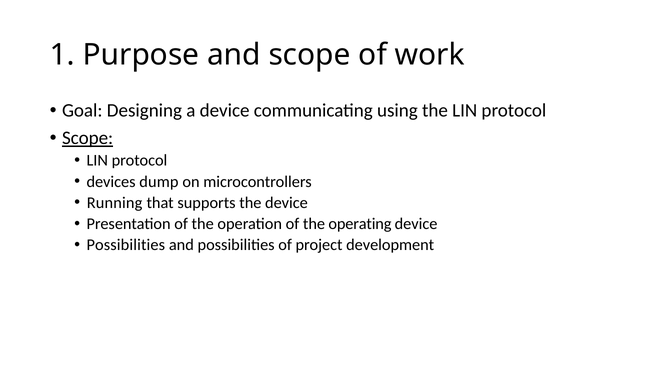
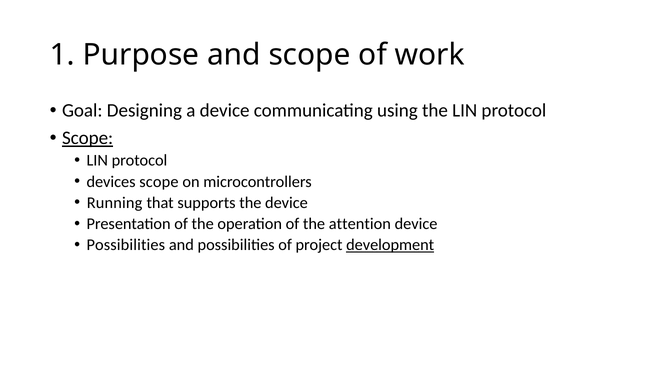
devices dump: dump -> scope (159, 181)
operating: operating -> attention (360, 223)
development underline: none -> present (390, 244)
